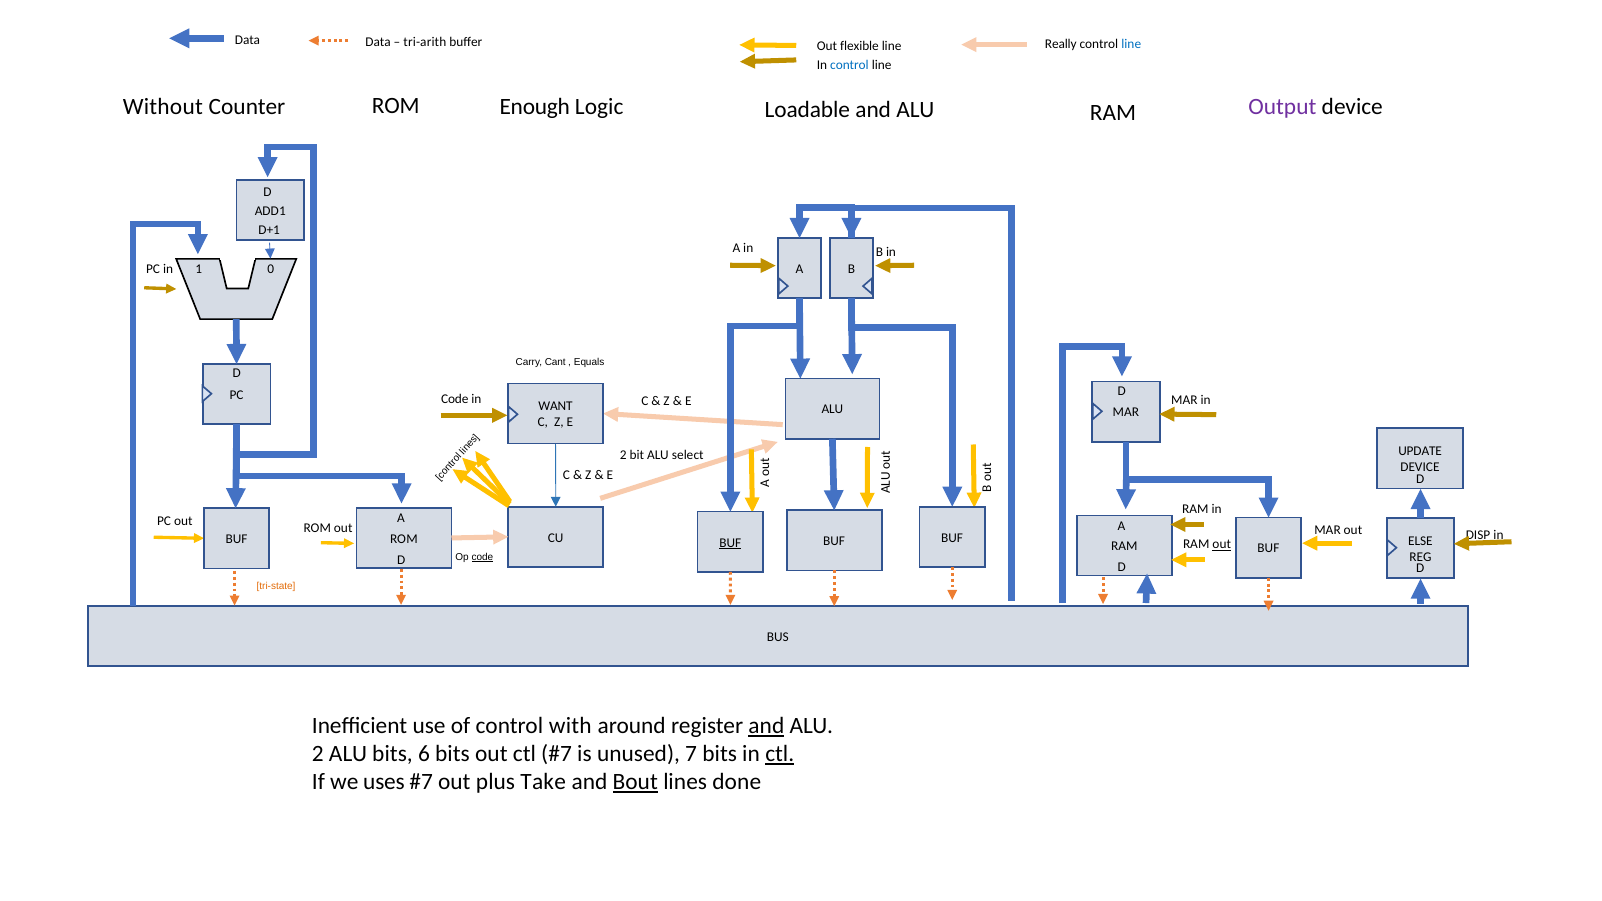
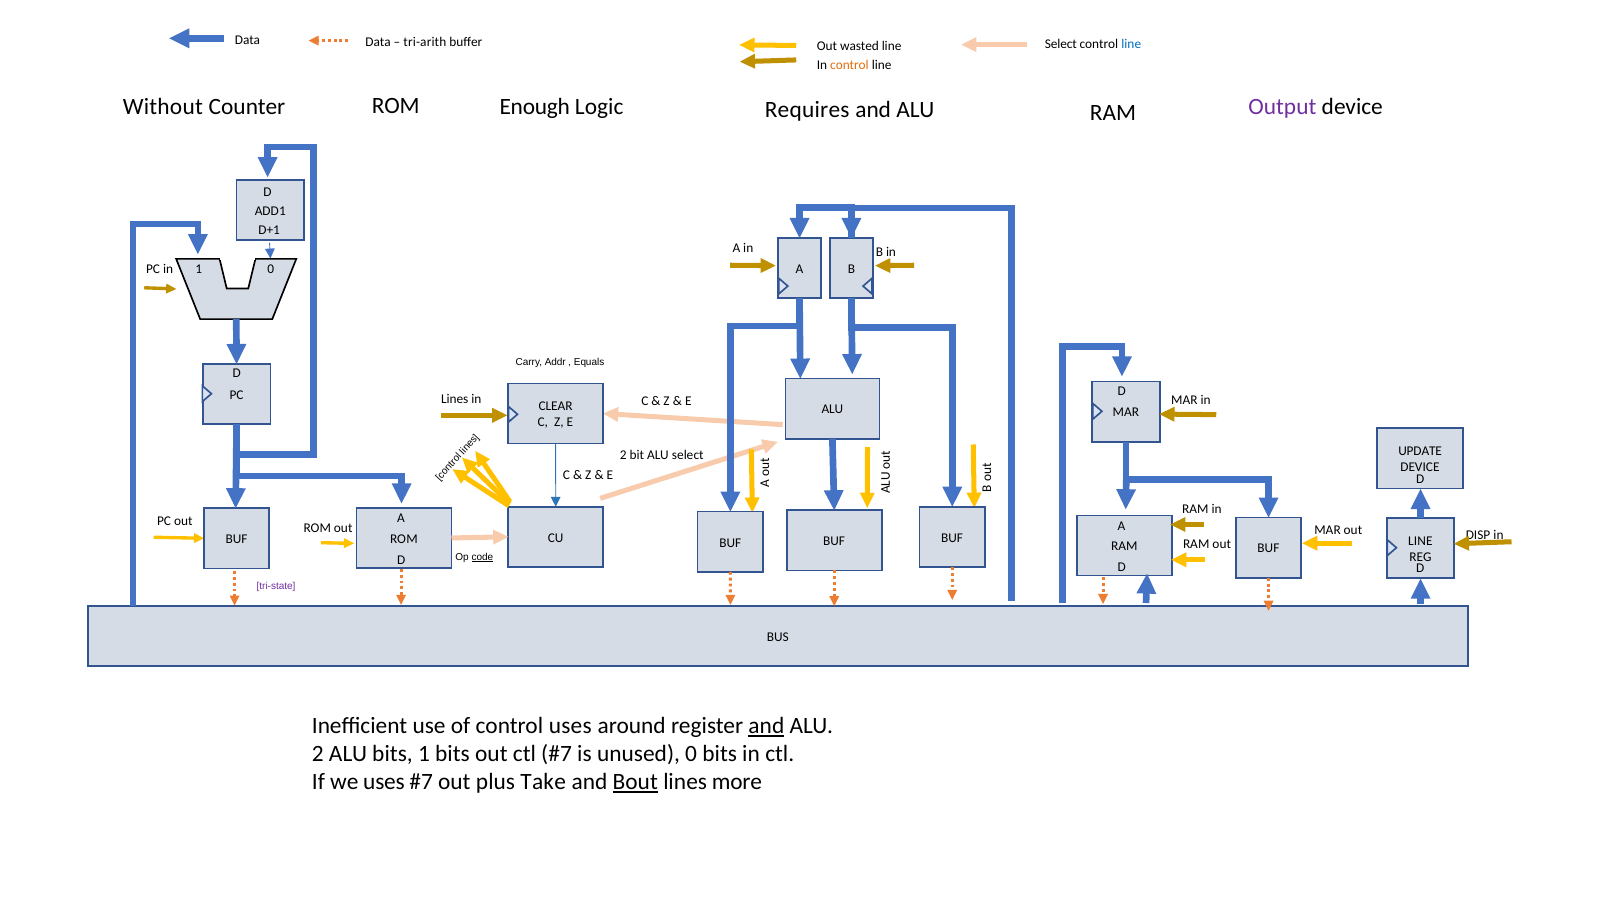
Data Really: Really -> Select (1061, 44)
flexible: flexible -> wasted (859, 46)
control colour: blue -> orange (849, 65)
Loadable: Loadable -> Requires (807, 110)
Cant: Cant -> Addr (555, 362)
Code: Code -> Lines (455, 399)
WANT: WANT -> CLEAR (556, 407)
ELSE: ELSE -> LINE (1420, 541)
BUF underline: present -> none (730, 543)
out underline: present -> none (1222, 544)
tri-state colour: orange -> purple (276, 586)
control with: with -> uses (570, 726)
bits 6: 6 -> 1 (424, 754)
unused 7: 7 -> 0 (691, 754)
ctl underline: present -> none (780, 754)
done: done -> more (737, 782)
